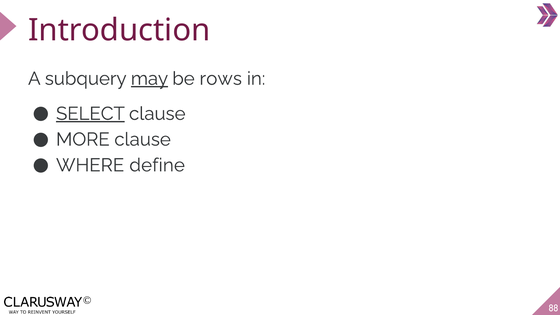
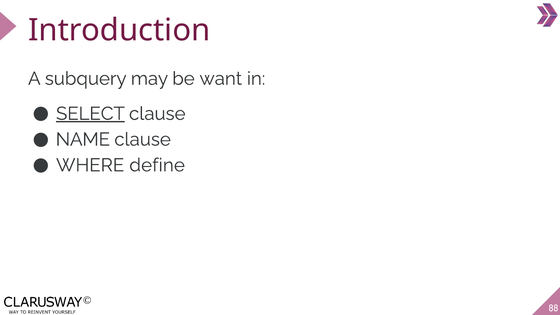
may underline: present -> none (149, 79)
rows: rows -> want (221, 79)
MORE: MORE -> NAME (83, 139)
